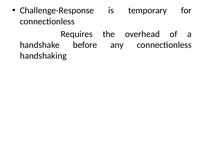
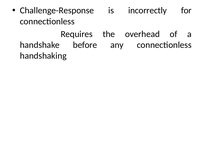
temporary: temporary -> incorrectly (148, 10)
